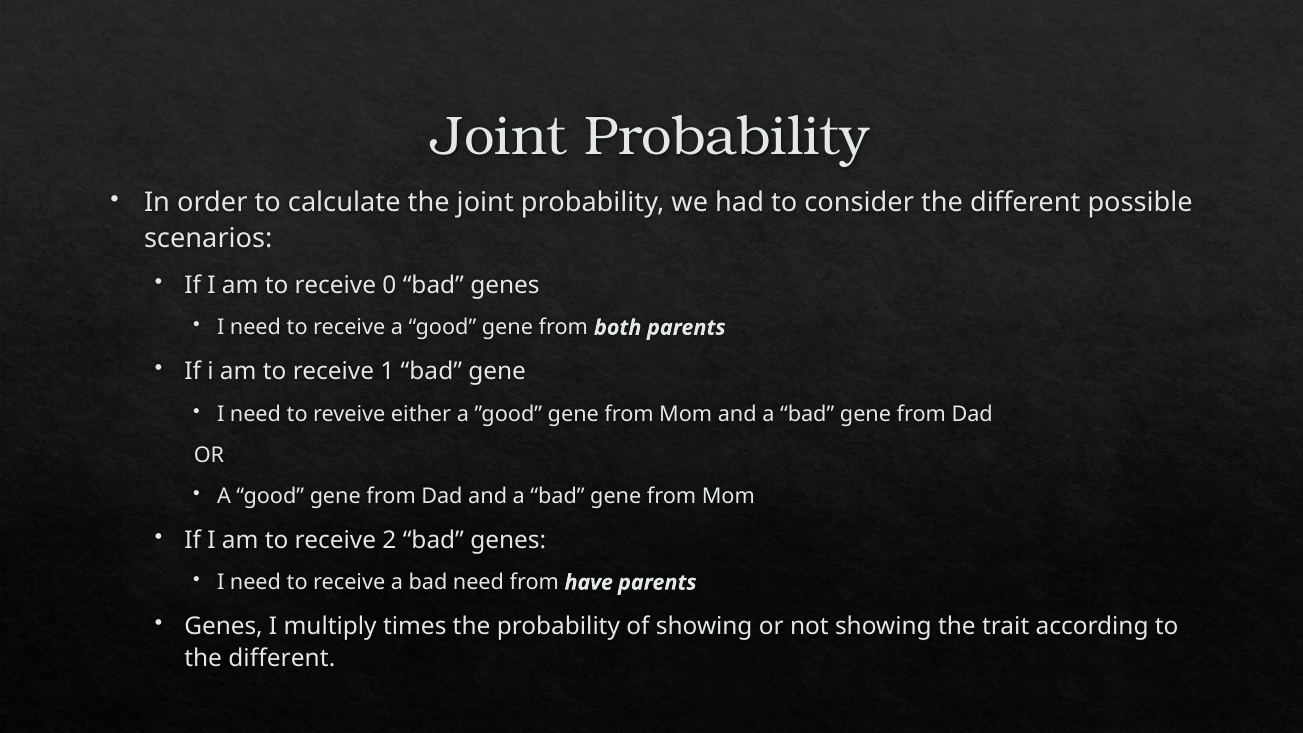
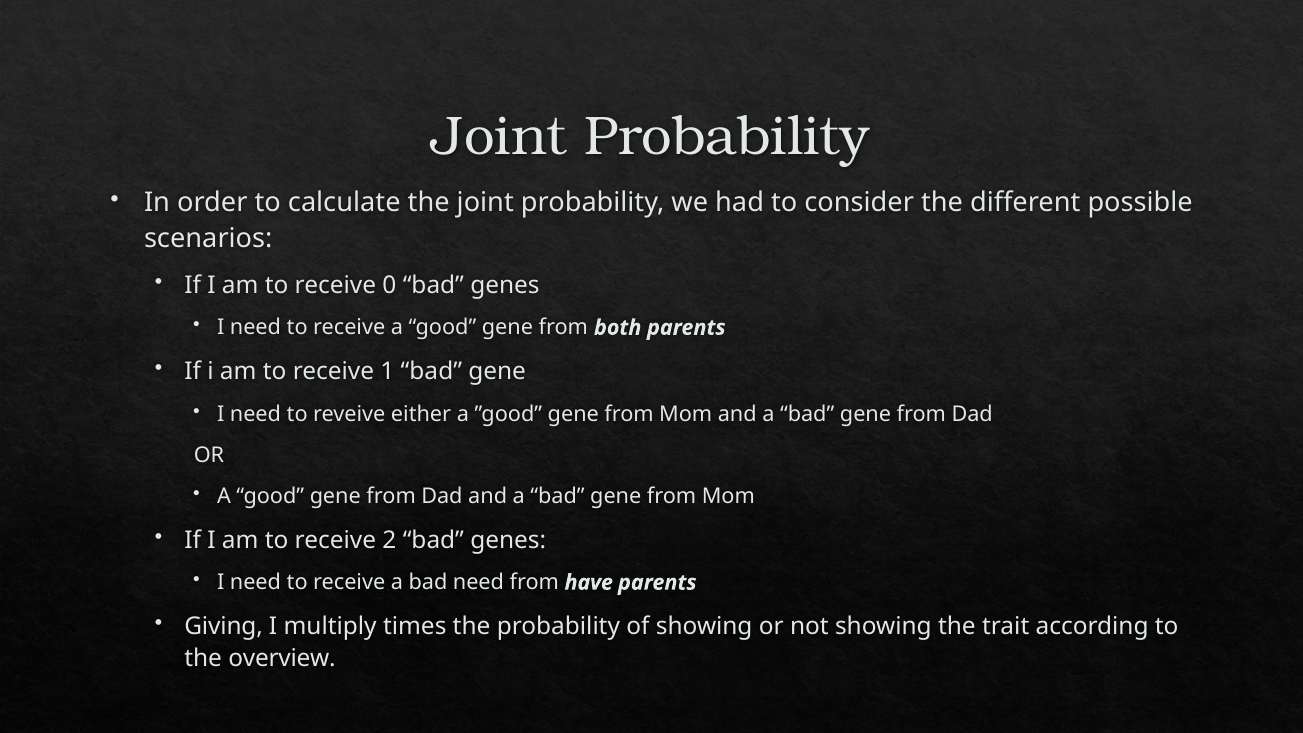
Genes: Genes -> Giving (224, 626)
different: different -> overview (282, 659)
